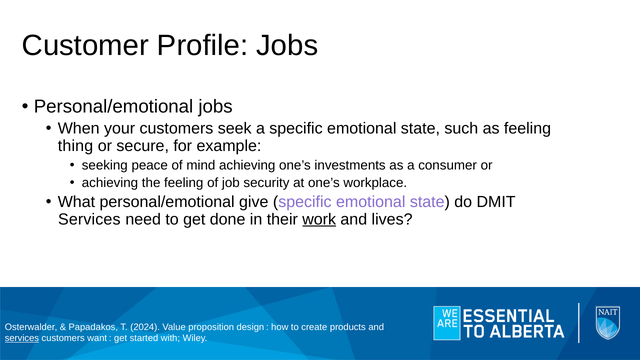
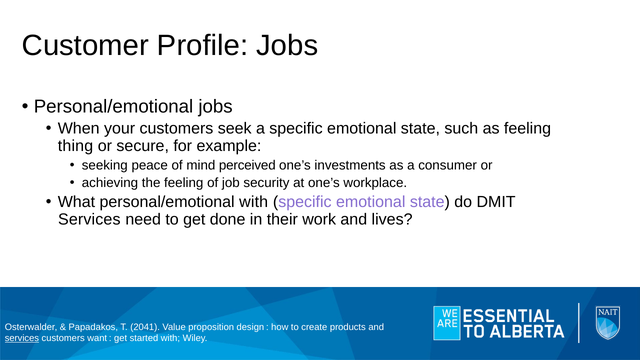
mind achieving: achieving -> perceived (247, 165)
personal/emotional give: give -> with (254, 202)
work underline: present -> none (319, 219)
2024: 2024 -> 2041 (145, 327)
